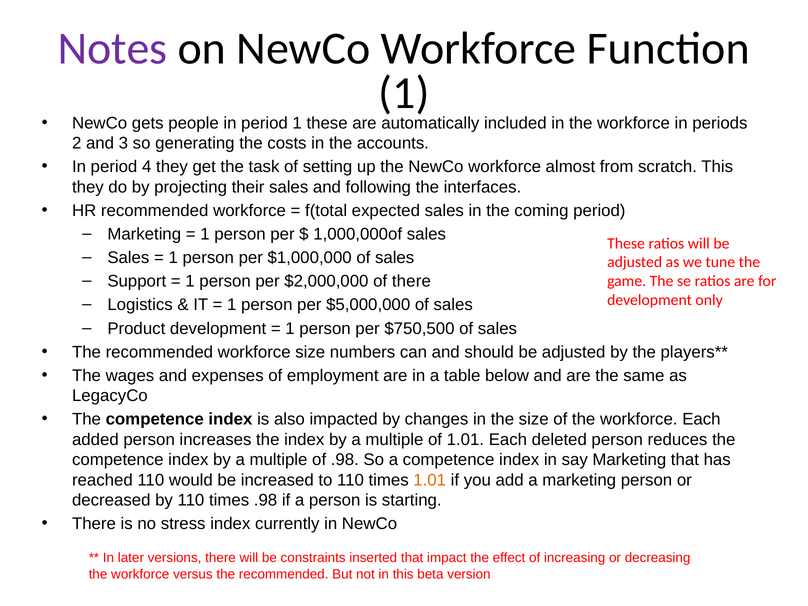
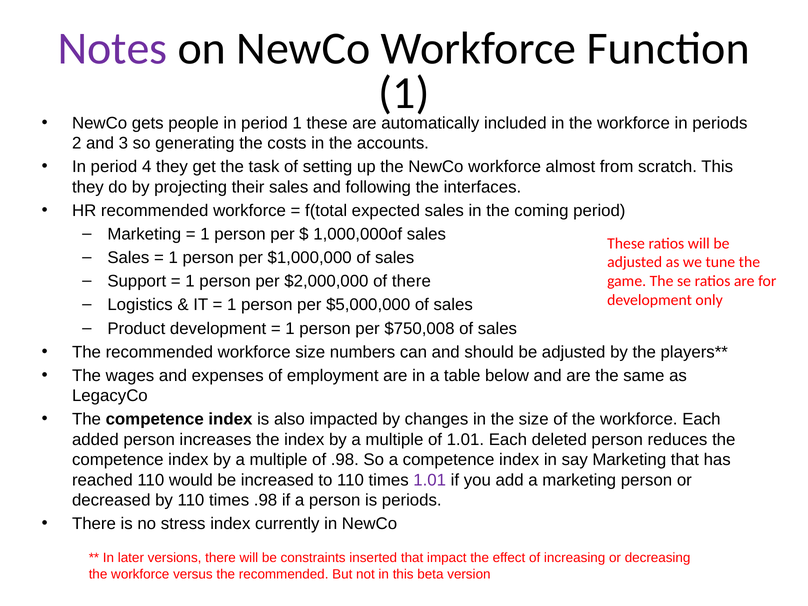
$750,500: $750,500 -> $750,008 (419, 328)
1.01 colour: orange -> purple (430, 480)
is starting: starting -> periods (412, 500)
